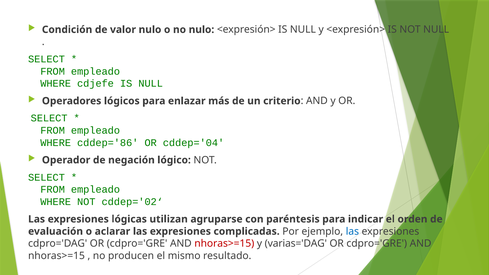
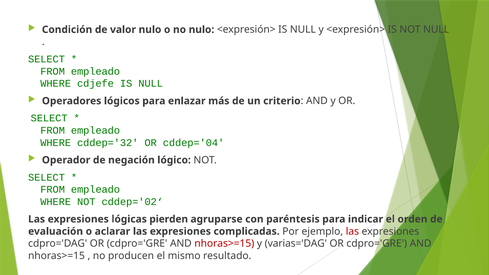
cddep='86: cddep='86 -> cddep='32 (108, 143)
utilizan: utilizan -> pierden (169, 219)
las colour: blue -> red (352, 231)
